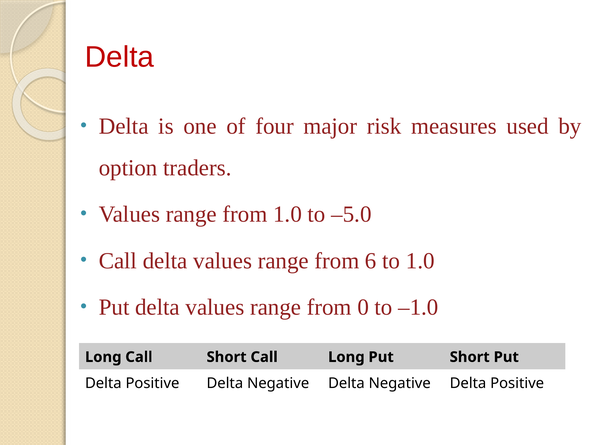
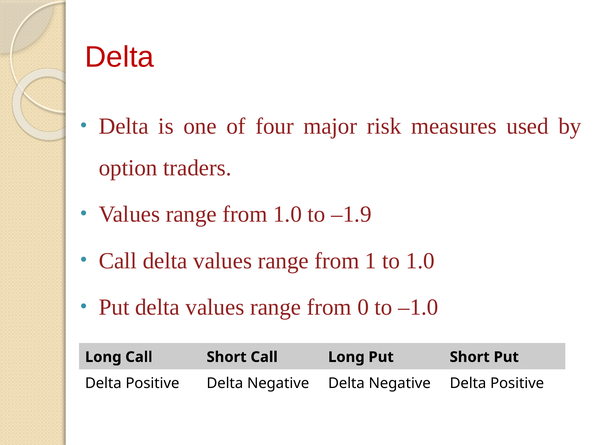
–5.0: –5.0 -> –1.9 (351, 214)
6: 6 -> 1 (371, 261)
